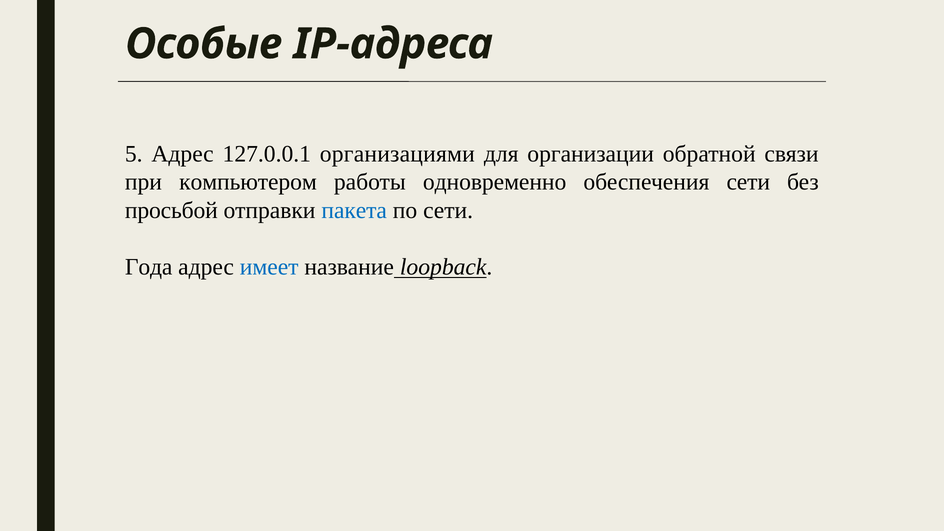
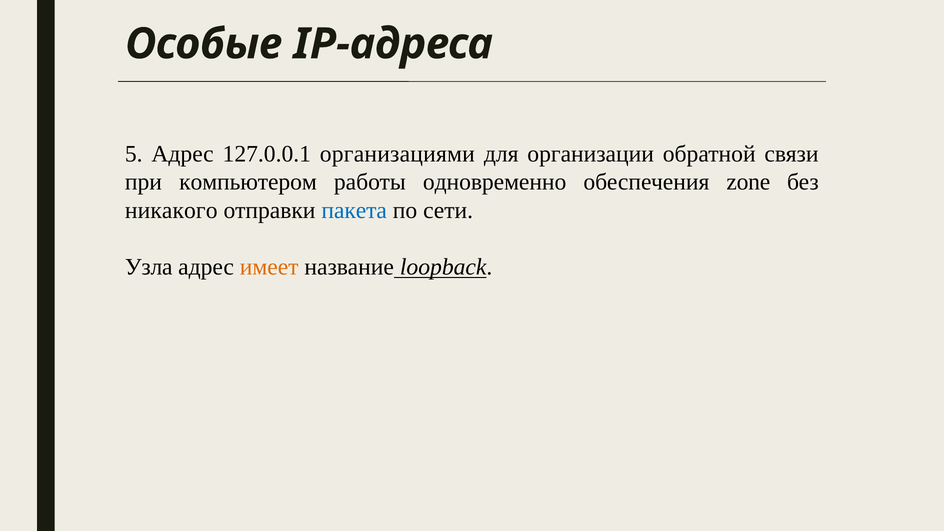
обеспечения сети: сети -> zone (748, 182)
просьбой: просьбой -> никакого (171, 211)
Года: Года -> Узла (149, 267)
имеет colour: blue -> orange (269, 267)
